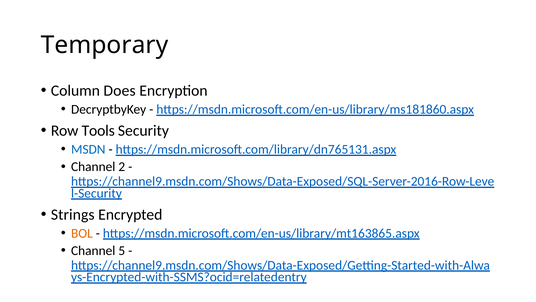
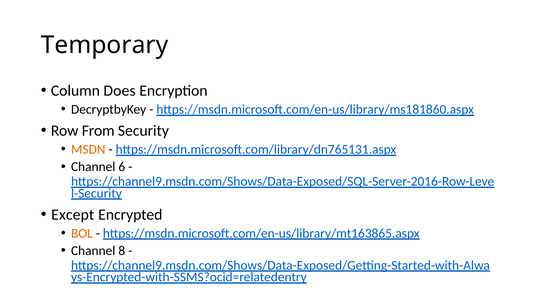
Tools: Tools -> From (98, 131)
MSDN colour: blue -> orange (88, 149)
2: 2 -> 6 (122, 167)
Strings: Strings -> Except (73, 214)
5: 5 -> 8 (122, 250)
